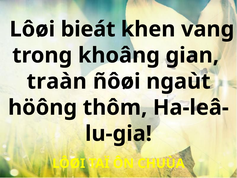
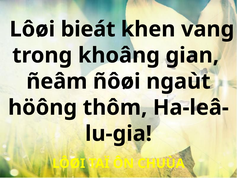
traàn: traàn -> ñeâm (57, 81)
